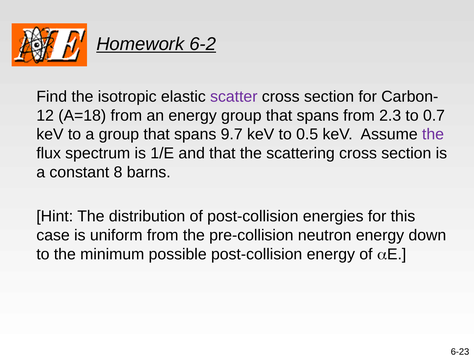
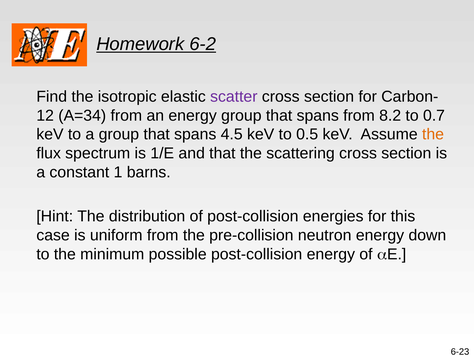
A=18: A=18 -> A=34 (82, 116)
2.3: 2.3 -> 8.2 (390, 116)
9.7: 9.7 -> 4.5 (232, 135)
the colour: purple -> orange (433, 135)
8: 8 -> 1 (118, 173)
